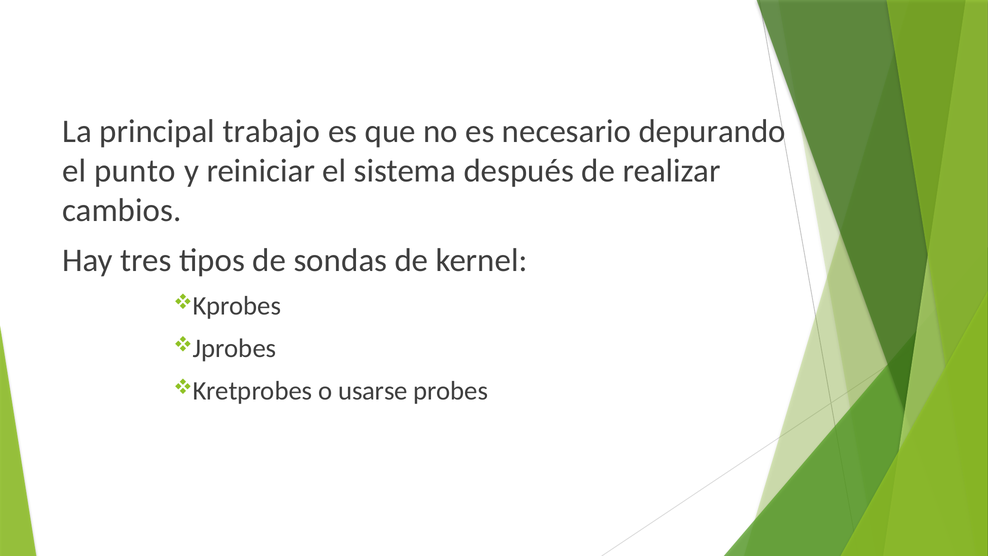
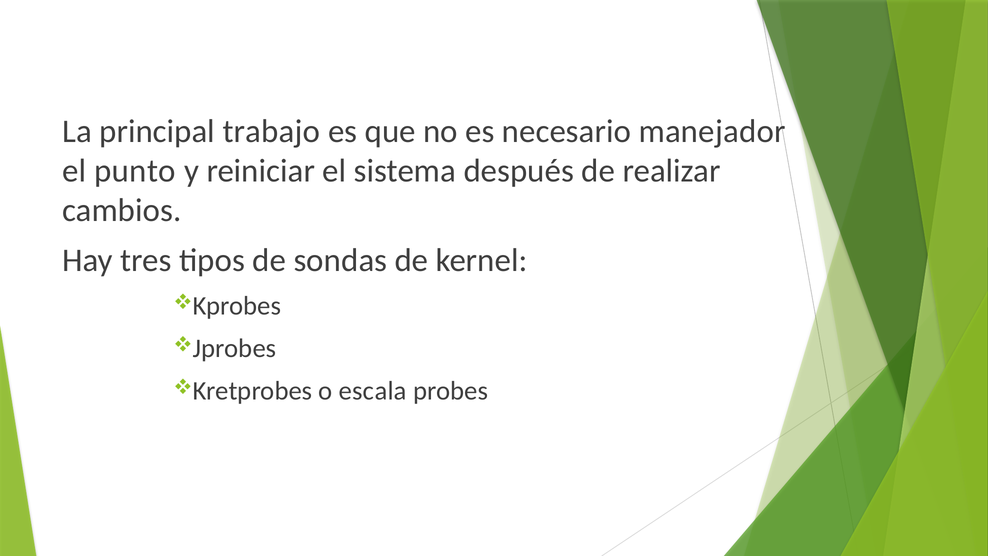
depurando: depurando -> manejador (712, 131)
usarse: usarse -> escala (373, 391)
